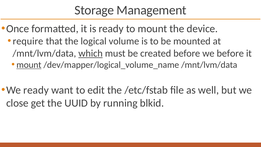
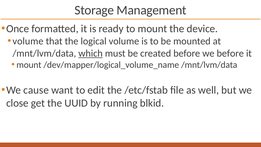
require: require -> volume (28, 41)
mount underline: present -> none (29, 65)
We ready: ready -> cause (36, 90)
